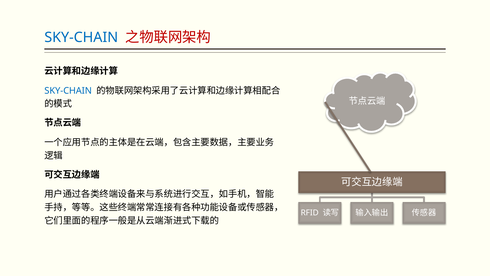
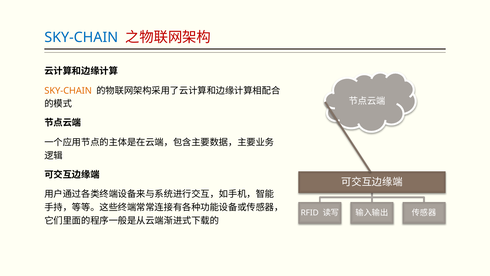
SKY-CHAIN colour: blue -> orange (68, 91)
